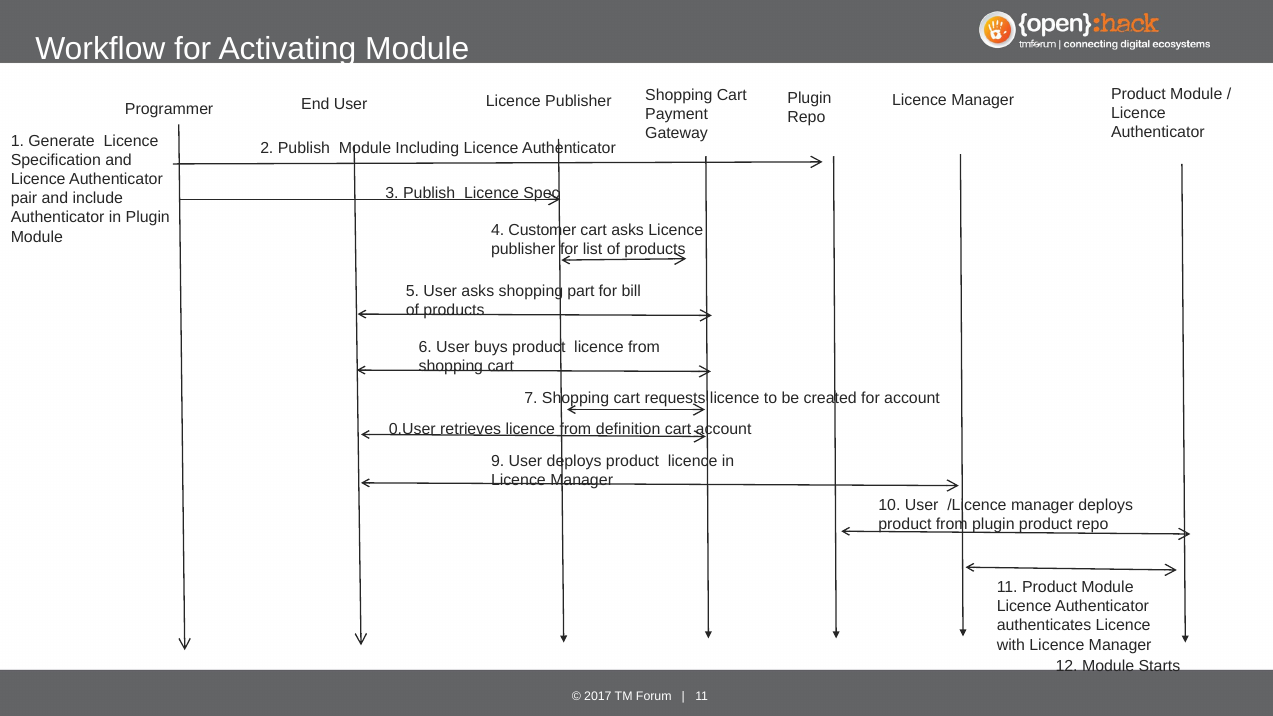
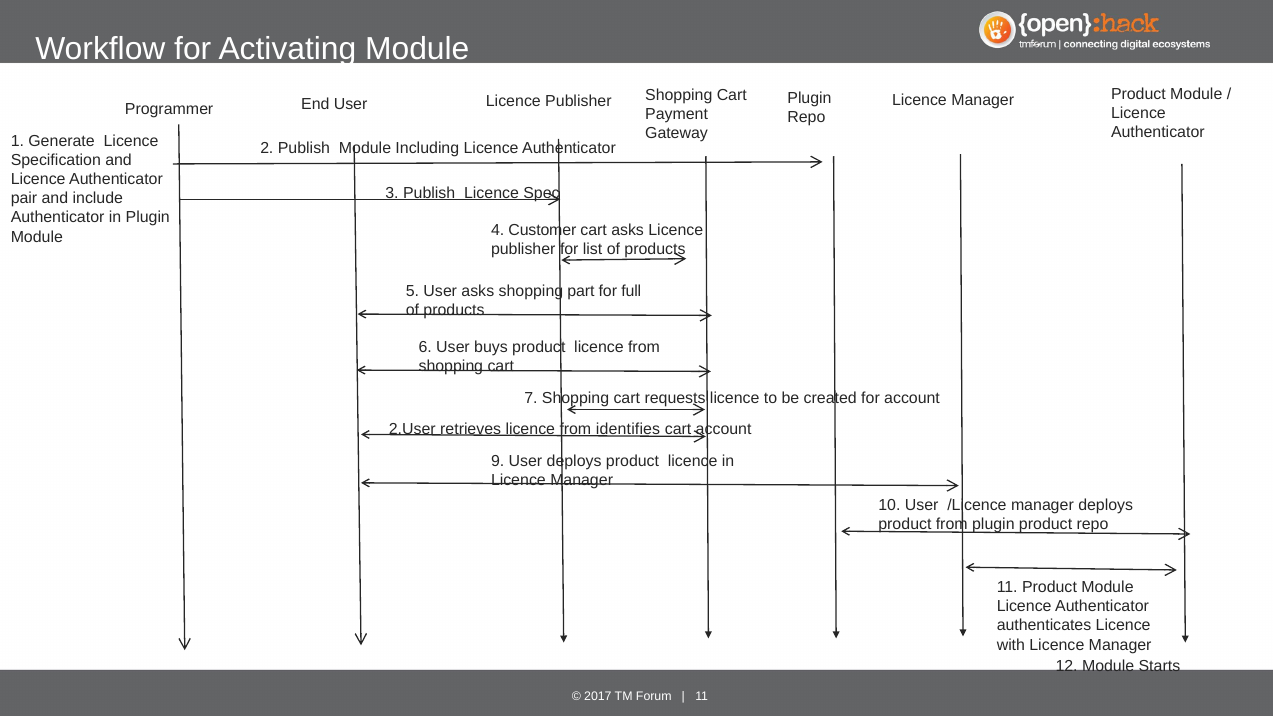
bill: bill -> full (631, 291)
0.User: 0.User -> 2.User (412, 430)
definition: definition -> identifies (628, 430)
